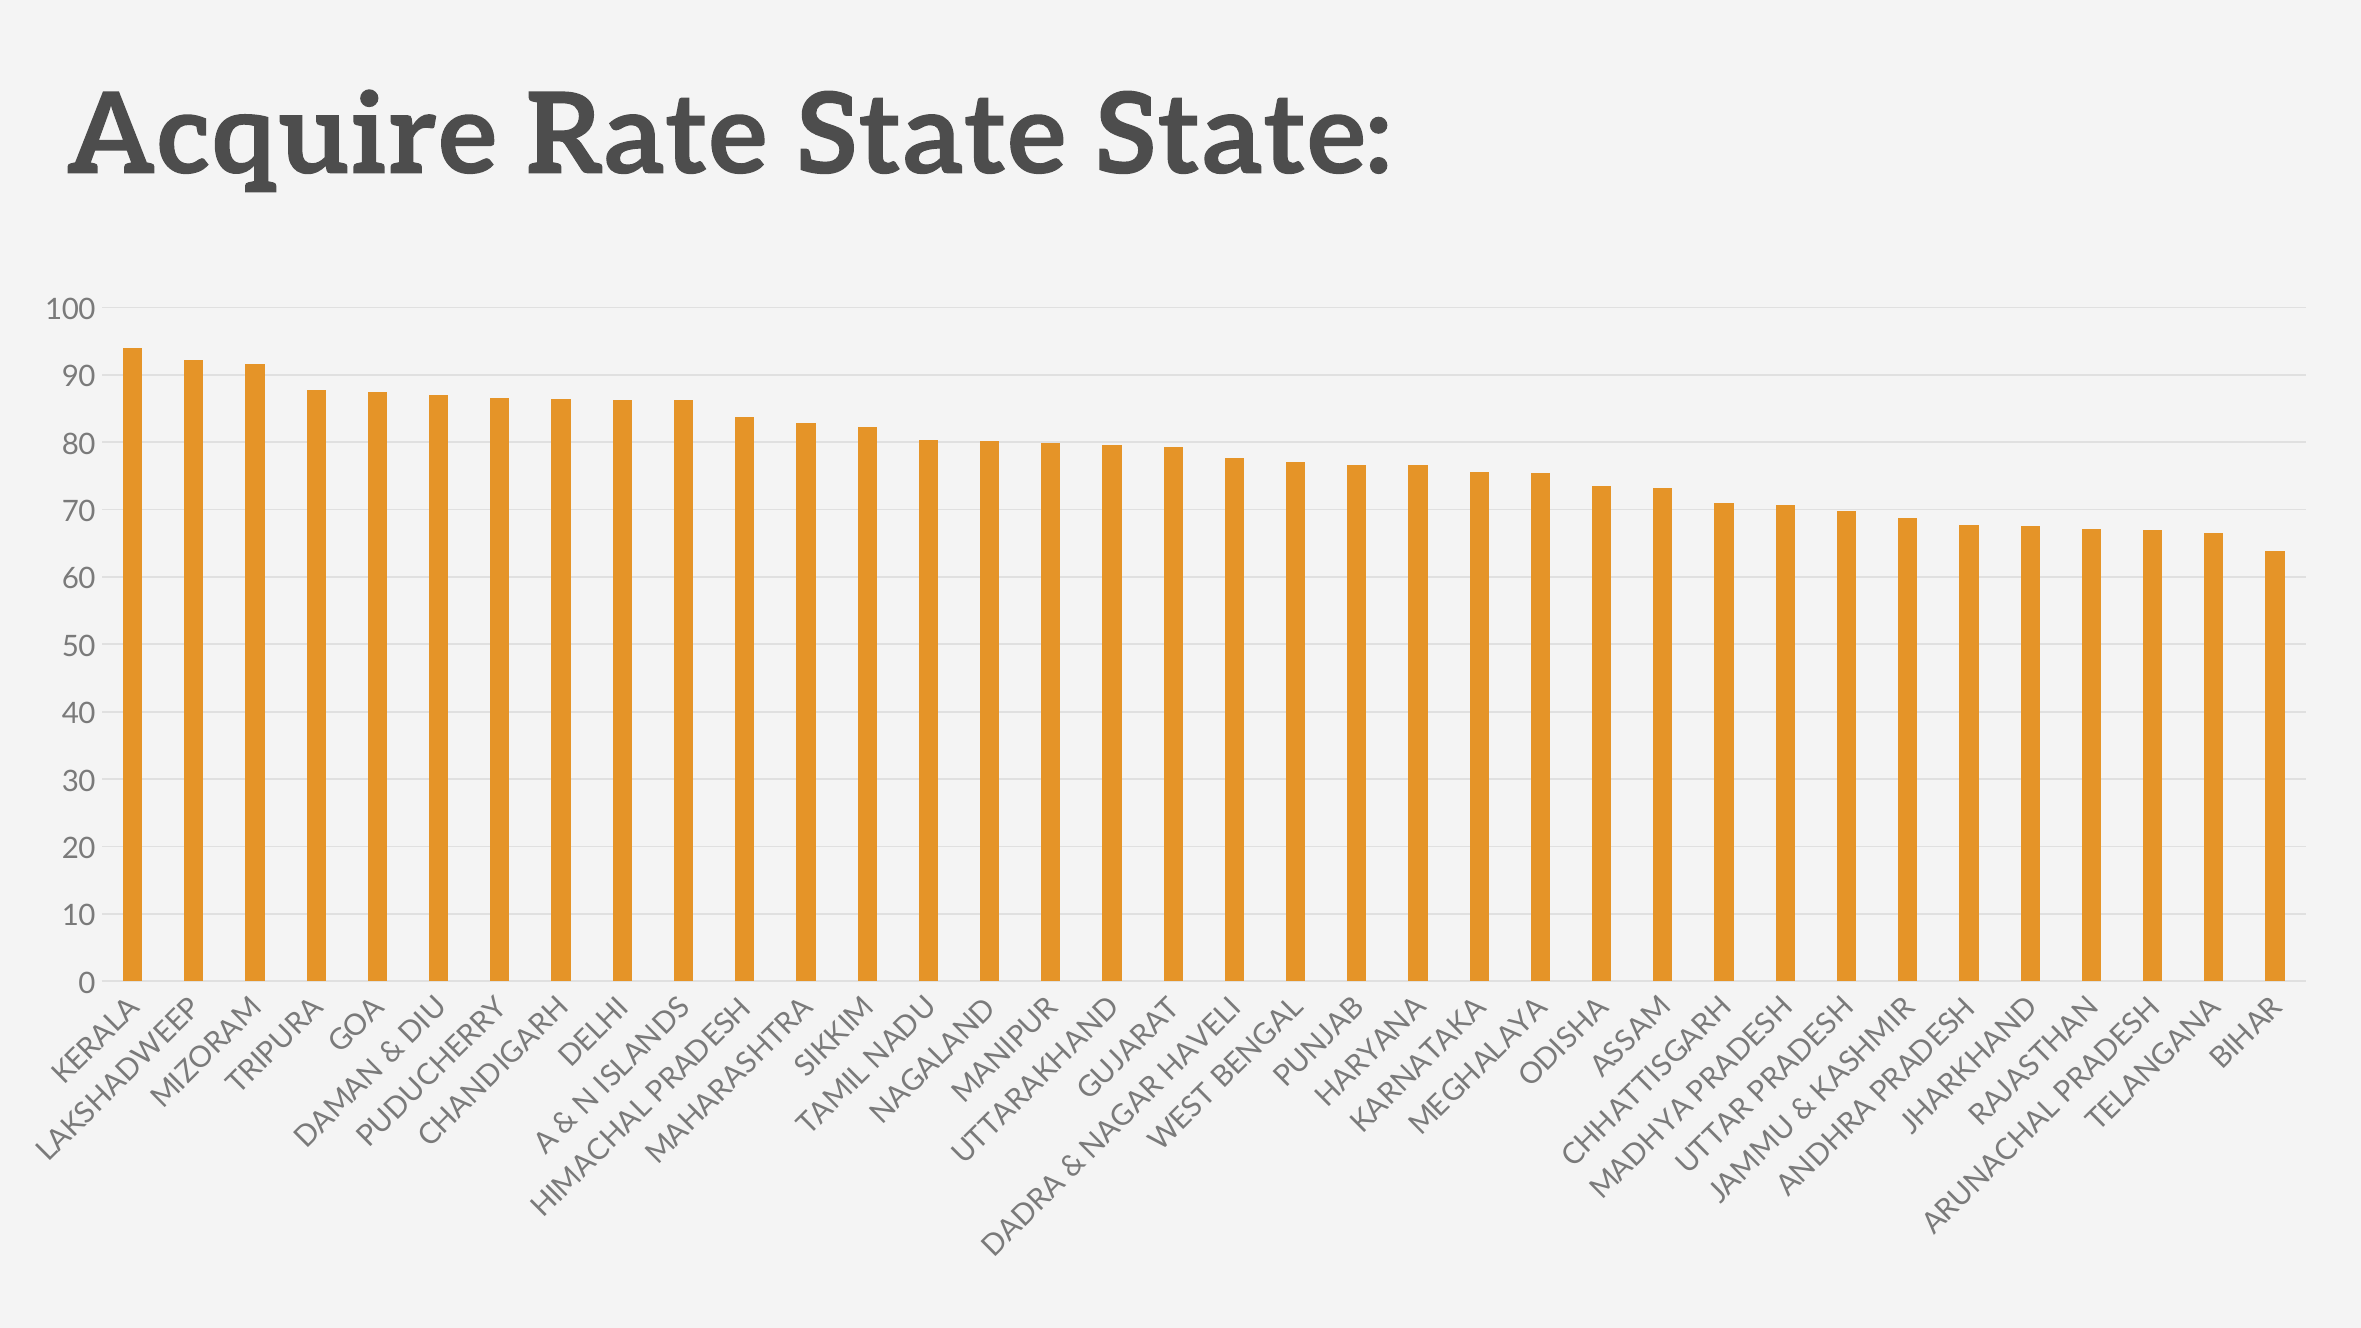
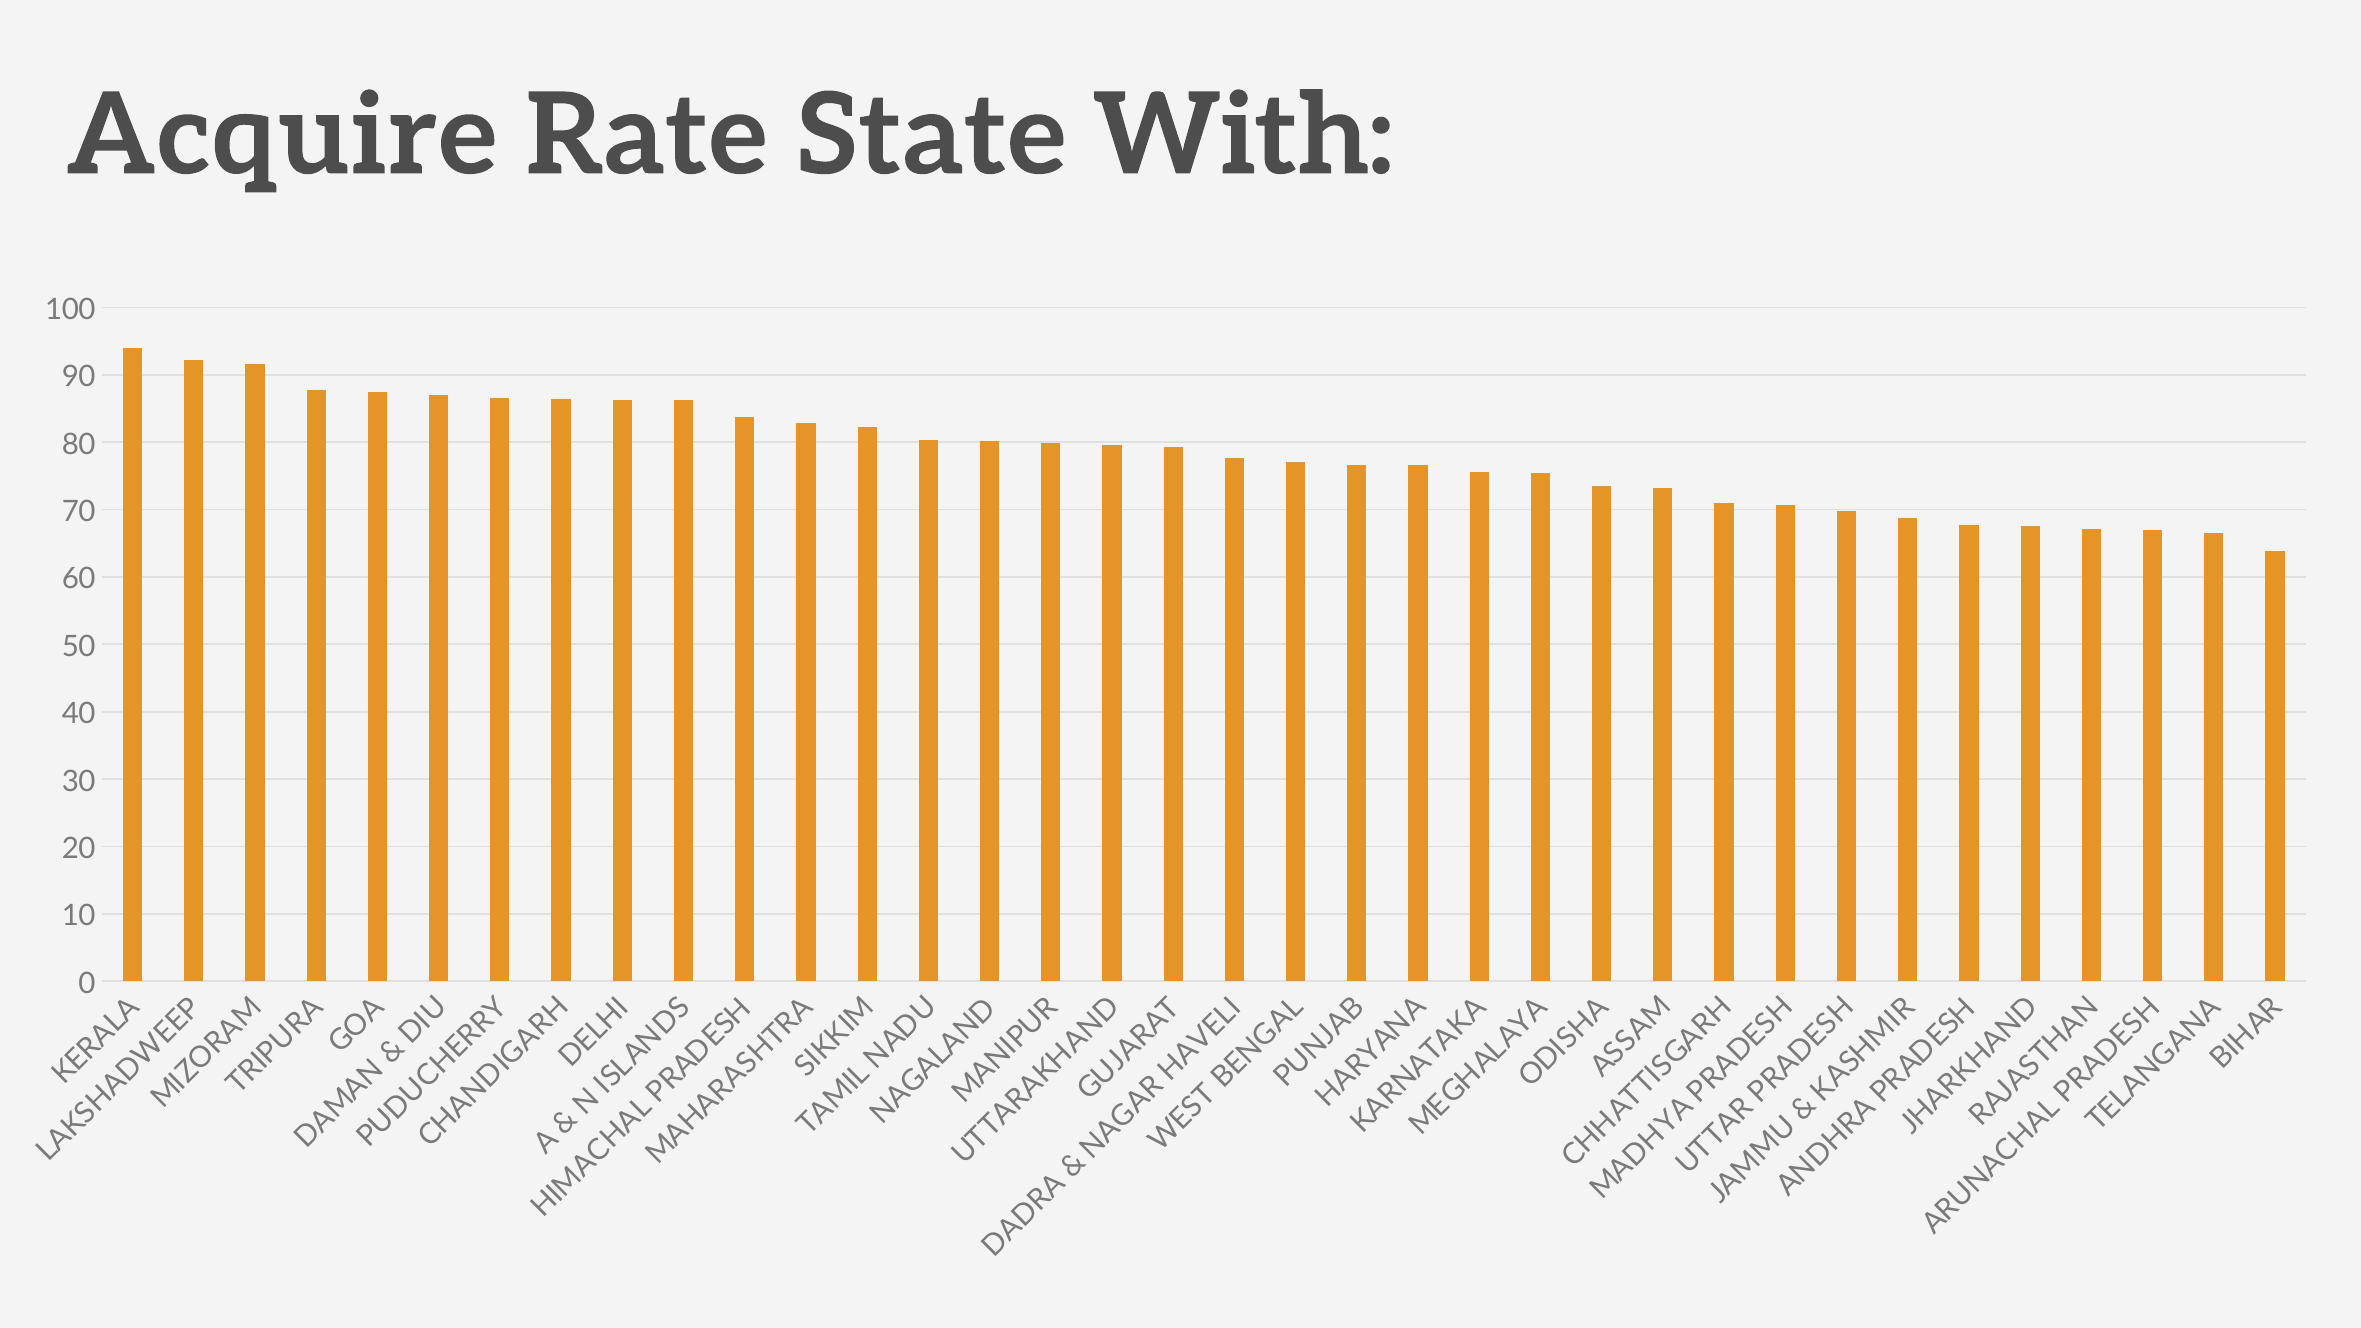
State State: State -> With (1243, 136)
